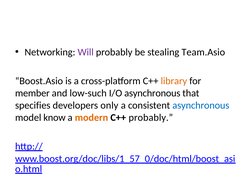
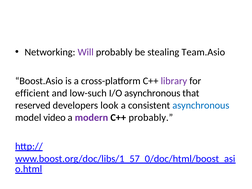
library colour: orange -> purple (174, 81)
member: member -> efficient (32, 93)
specifies: specifies -> reserved (33, 105)
only: only -> look (109, 105)
know: know -> video (55, 118)
modern colour: orange -> purple (91, 118)
